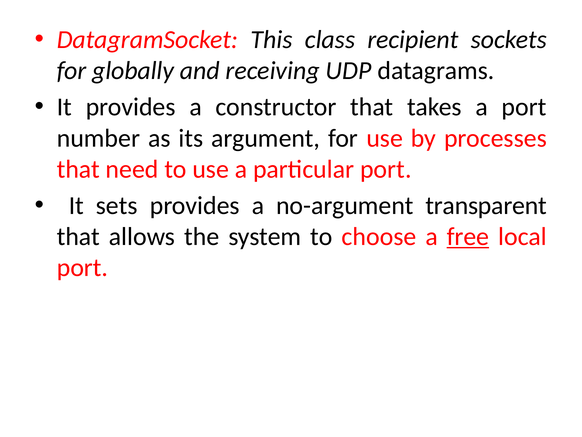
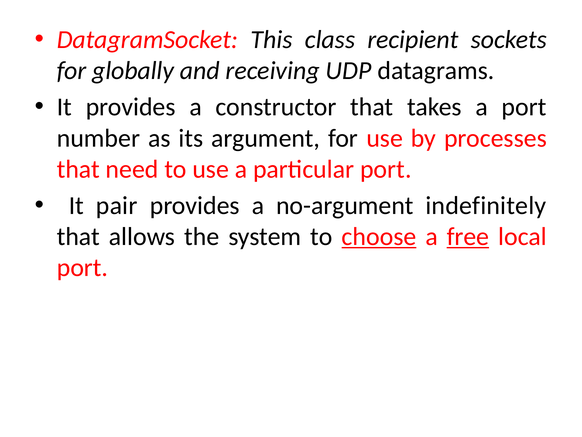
sets: sets -> pair (117, 205)
transparent: transparent -> indefinitely (486, 205)
choose underline: none -> present (379, 236)
